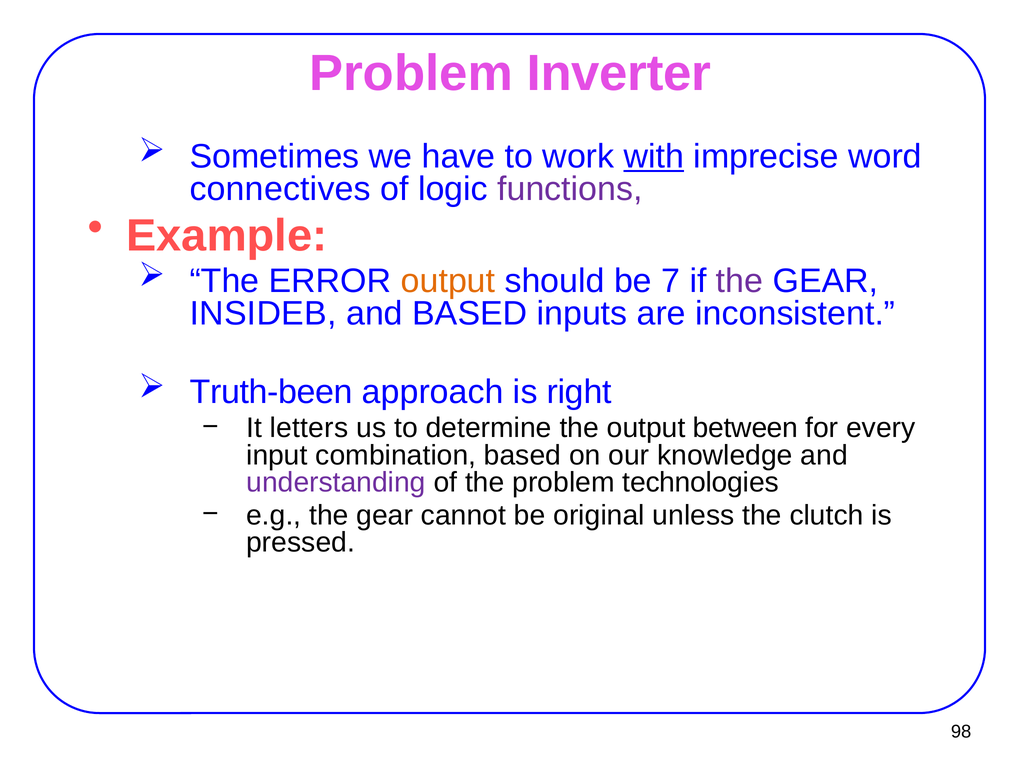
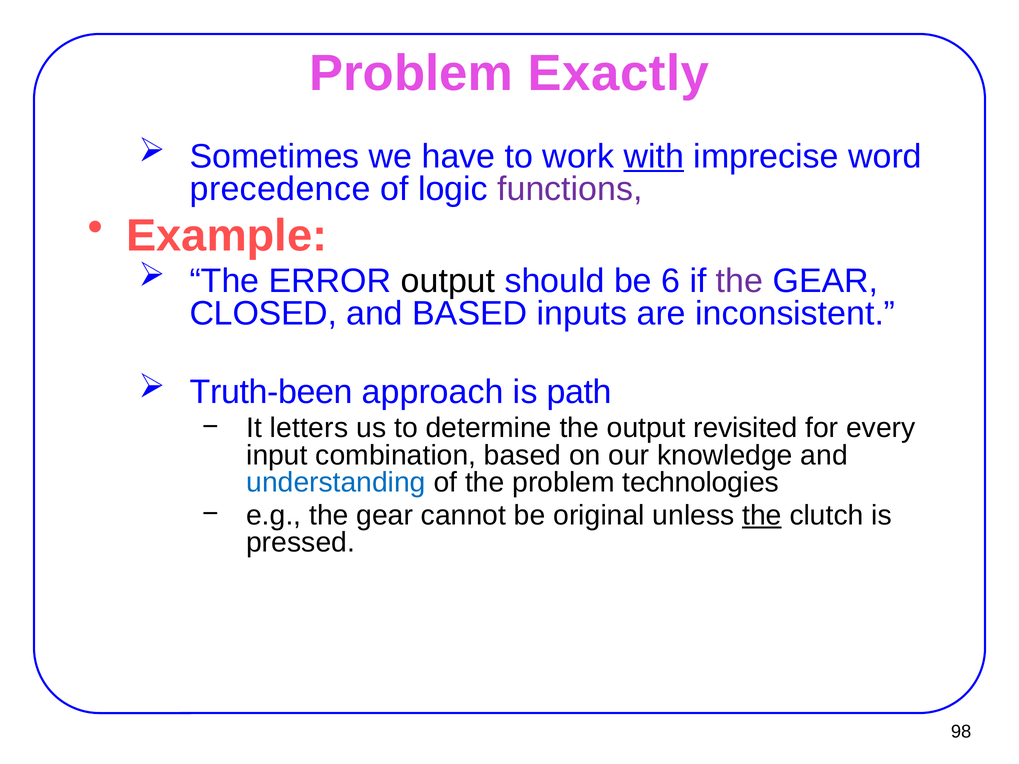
Inverter: Inverter -> Exactly (619, 73)
connectives: connectives -> precedence (280, 189)
output colour: orange -> black (448, 281)
7: 7 -> 6 (671, 281)
INSIDEB: INSIDEB -> CLOSED (263, 314)
right: right -> path (579, 392)
between: between -> revisited (745, 428)
understanding colour: purple -> blue (336, 483)
the underline: none -> present (762, 515)
